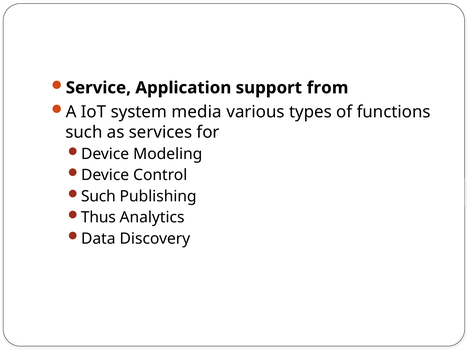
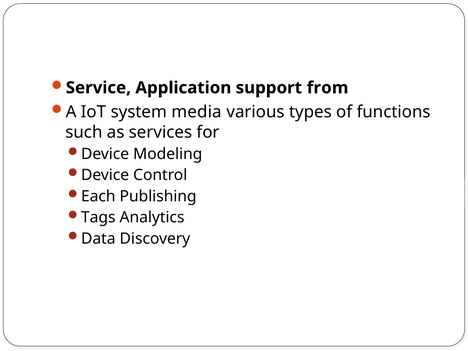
Such: Such -> Each (98, 196)
Thus: Thus -> Tags (98, 217)
